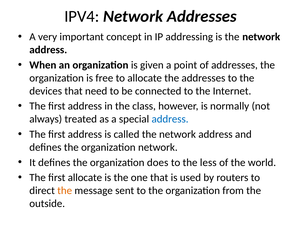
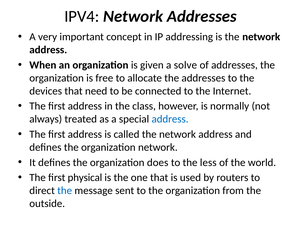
point: point -> solve (185, 65)
first allocate: allocate -> physical (85, 178)
the colour: orange -> blue (65, 191)
